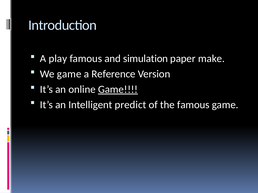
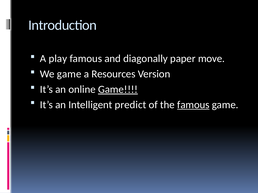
simulation: simulation -> diagonally (146, 59)
make: make -> move (211, 59)
Reference: Reference -> Resources (114, 74)
famous underline: none -> present (193, 105)
